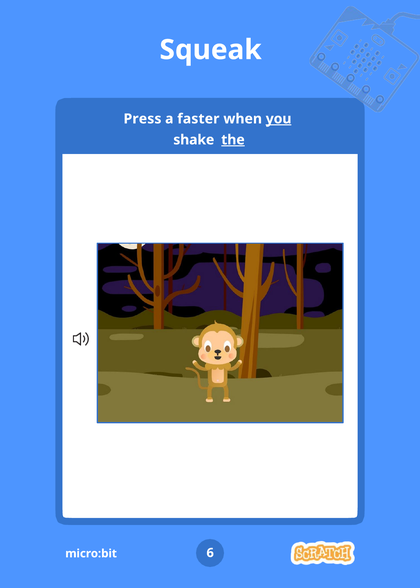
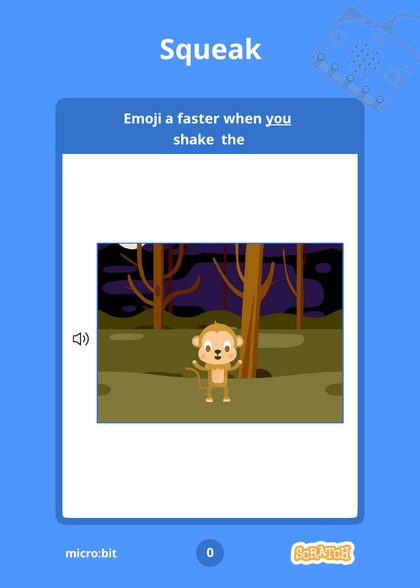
Press: Press -> Emoji (143, 119)
the underline: present -> none (233, 140)
6: 6 -> 0 (210, 553)
